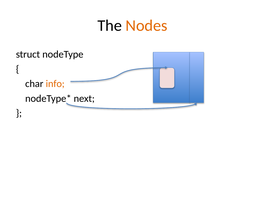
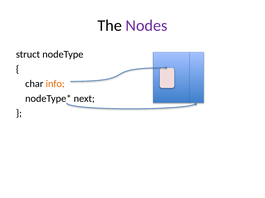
Nodes colour: orange -> purple (146, 26)
